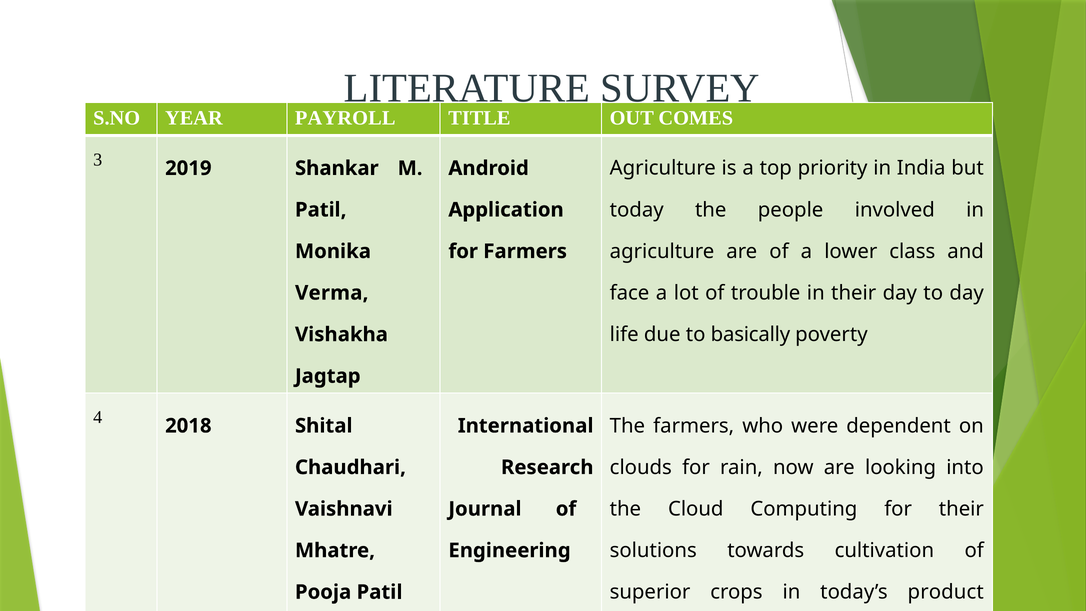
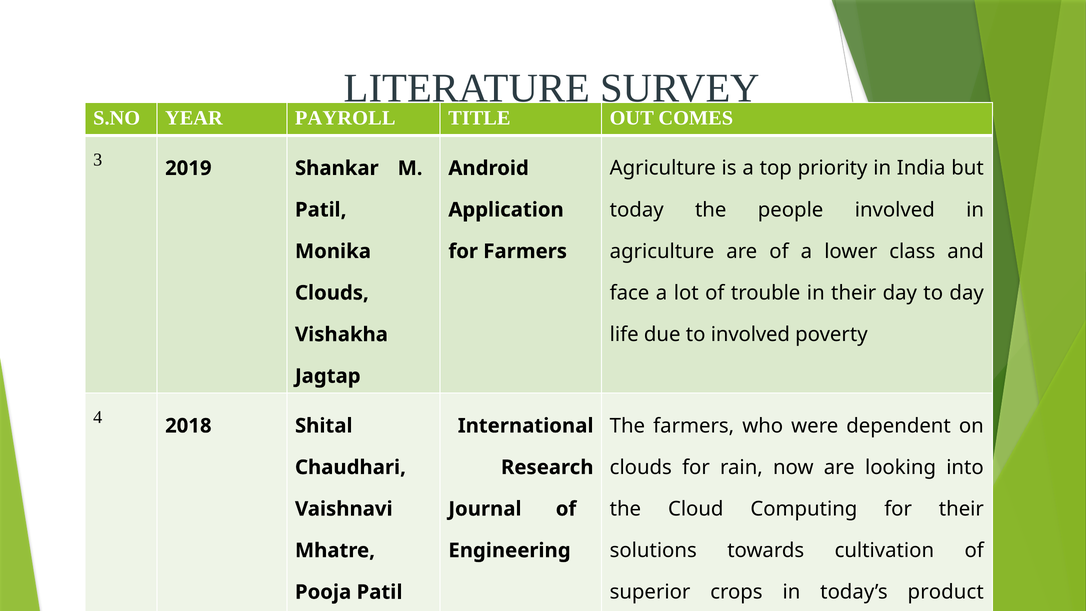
Verma: Verma -> Clouds (332, 293)
to basically: basically -> involved (750, 334)
